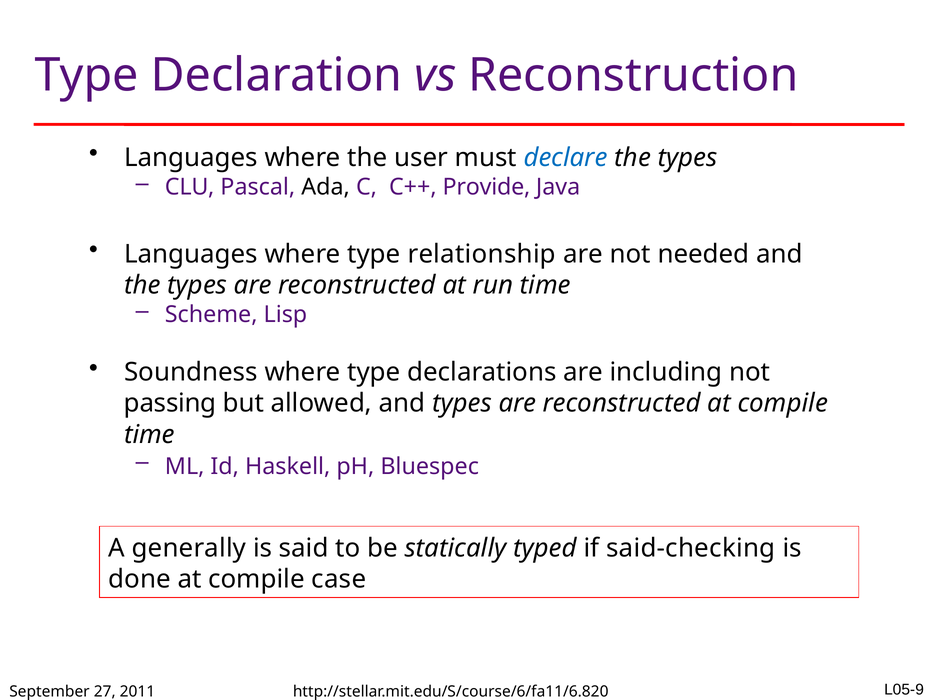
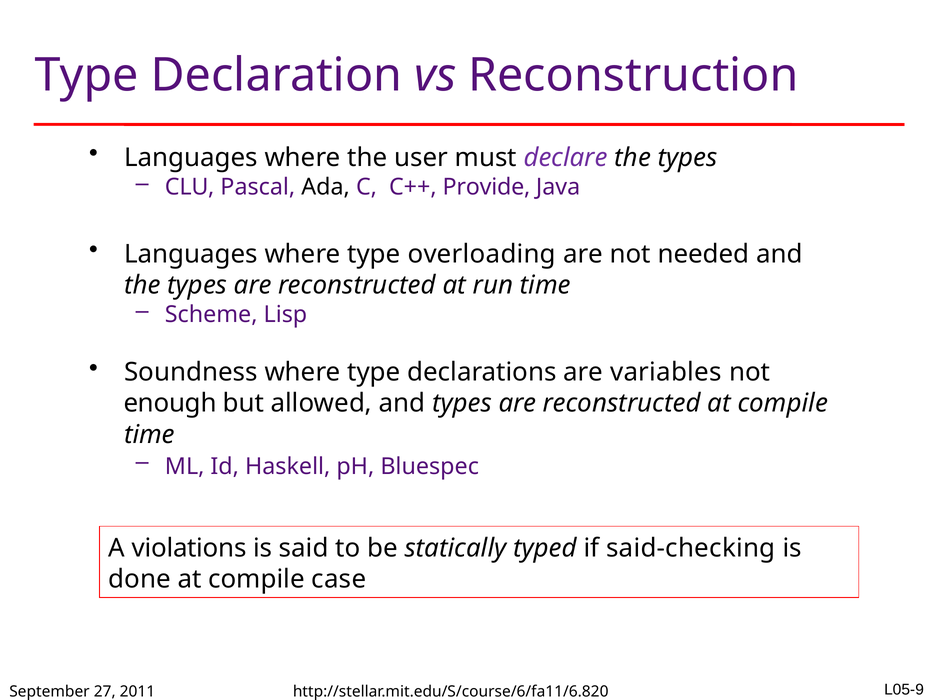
declare colour: blue -> purple (566, 157)
relationship: relationship -> overloading (482, 254)
including: including -> variables (666, 372)
passing: passing -> enough (170, 403)
generally: generally -> violations (189, 548)
